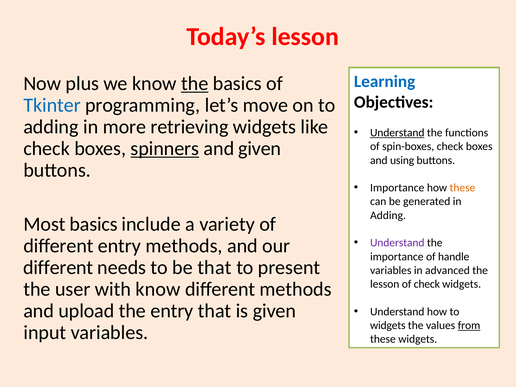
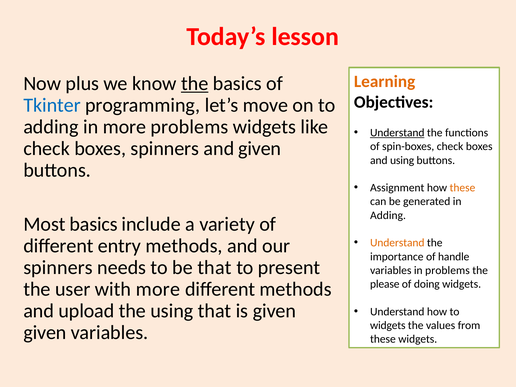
Learning colour: blue -> orange (385, 82)
more retrieving: retrieving -> problems (189, 127)
spinners underline: present -> none (165, 149)
Importance: Importance -> Assignment (397, 188)
Understand colour: purple -> orange (397, 243)
different: different -> spinners (58, 268)
in advanced: advanced -> problems (447, 270)
lesson: lesson -> please (385, 284)
of check: check -> doing (427, 284)
with know: know -> more (158, 289)
the entry: entry -> using (172, 311)
from underline: present -> none (469, 325)
input: input -> given (45, 333)
